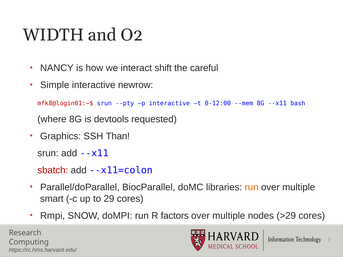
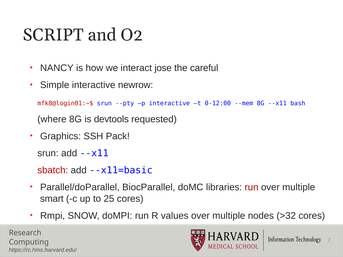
WIDTH: WIDTH -> SCRIPT (53, 35)
shift: shift -> jose (163, 68)
Than: Than -> Pack (118, 136)
--x11=colon: --x11=colon -> --x11=basic (121, 170)
run colour: orange -> red (252, 187)
29: 29 -> 25 (109, 199)
factors: factors -> values (175, 216)
>29: >29 -> >32 (286, 216)
